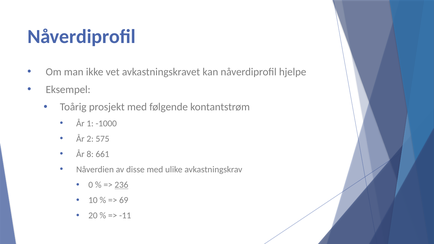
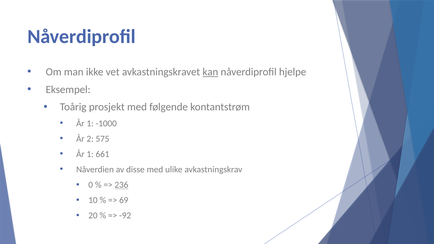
kan underline: none -> present (210, 72)
8: 8 -> 1 (90, 154)
-11: -11 -> -92 (125, 216)
